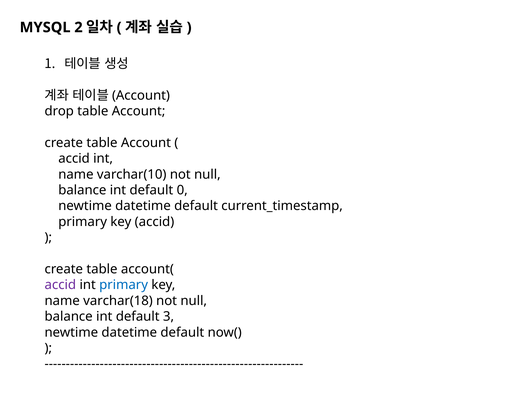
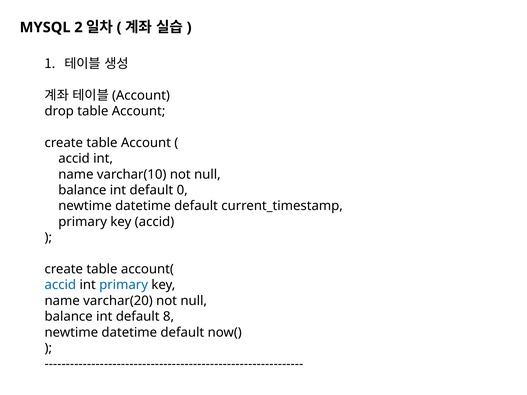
accid colour: purple -> blue (60, 285)
varchar(18: varchar(18 -> varchar(20 (118, 301)
3: 3 -> 8 (169, 317)
